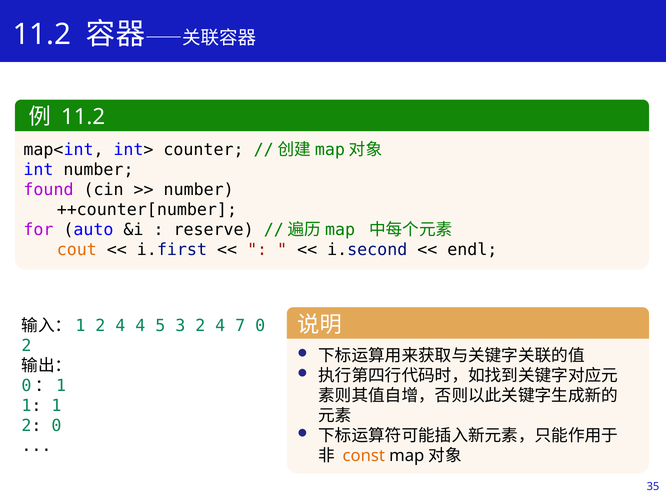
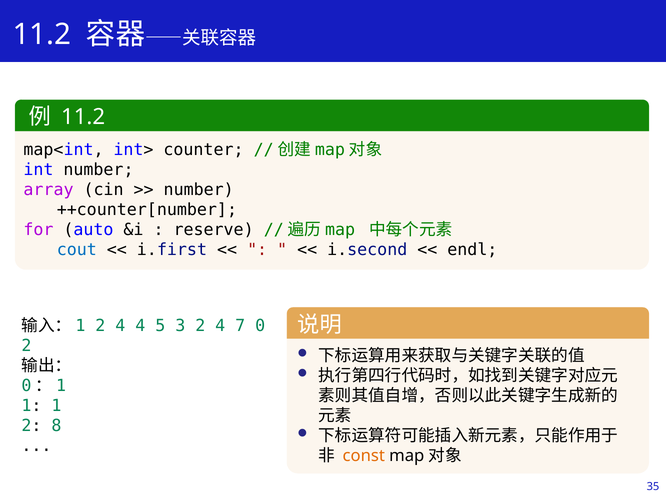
found: found -> array (49, 189)
cout colour: orange -> blue (77, 249)
2 0: 0 -> 8 (56, 425)
